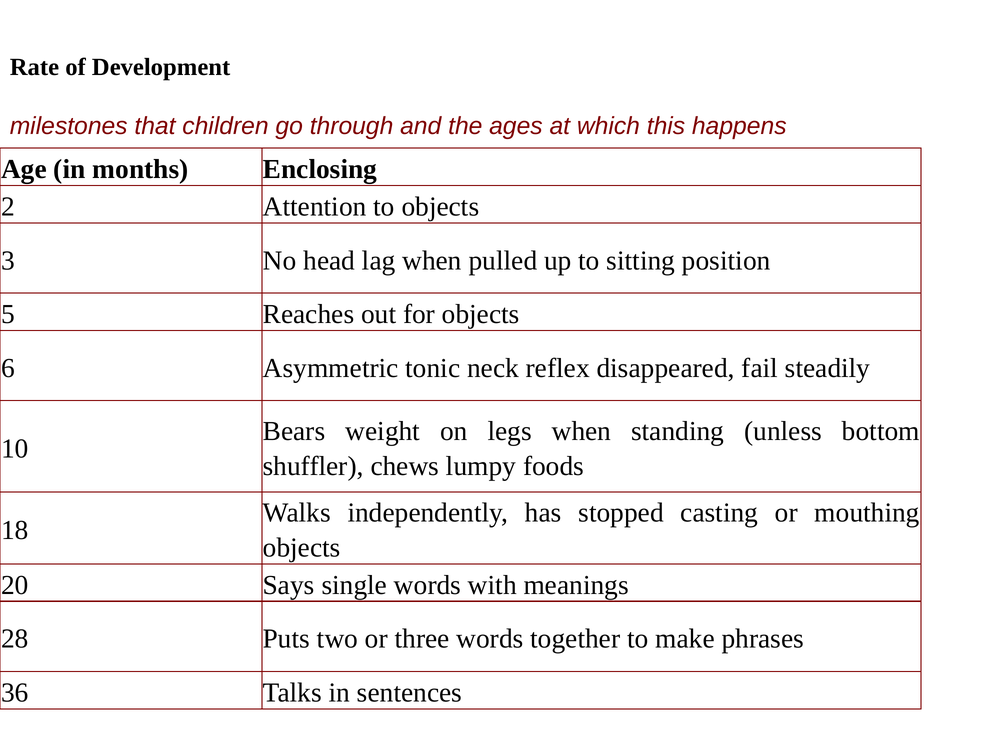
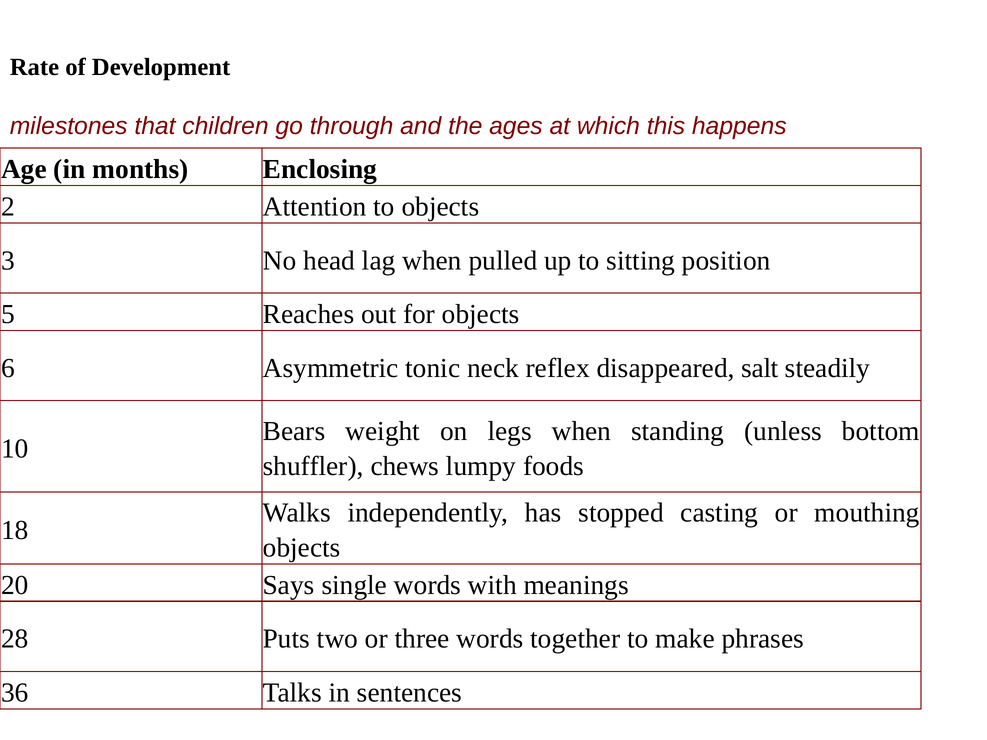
fail: fail -> salt (760, 368)
